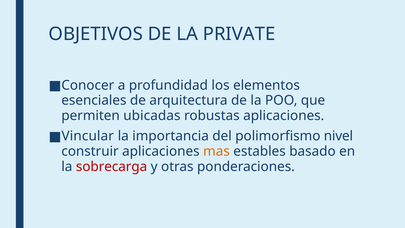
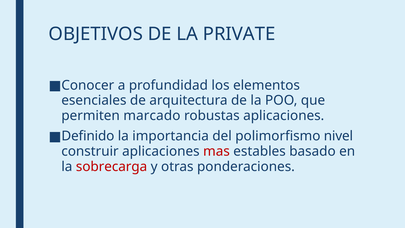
ubicadas: ubicadas -> marcado (152, 116)
Vincular: Vincular -> Definido (88, 136)
mas colour: orange -> red (216, 151)
